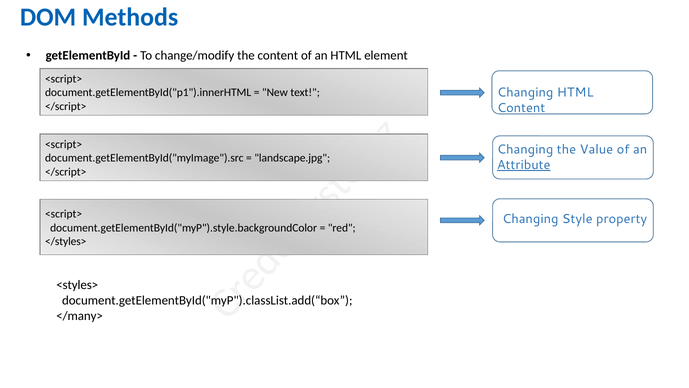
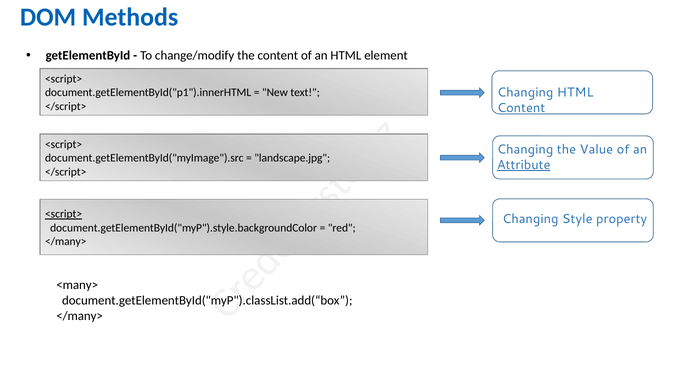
<script> underline: none -> present (64, 214)
</styles>: </styles> -> </many> (66, 241)
<styles>: <styles> -> <many> (77, 285)
